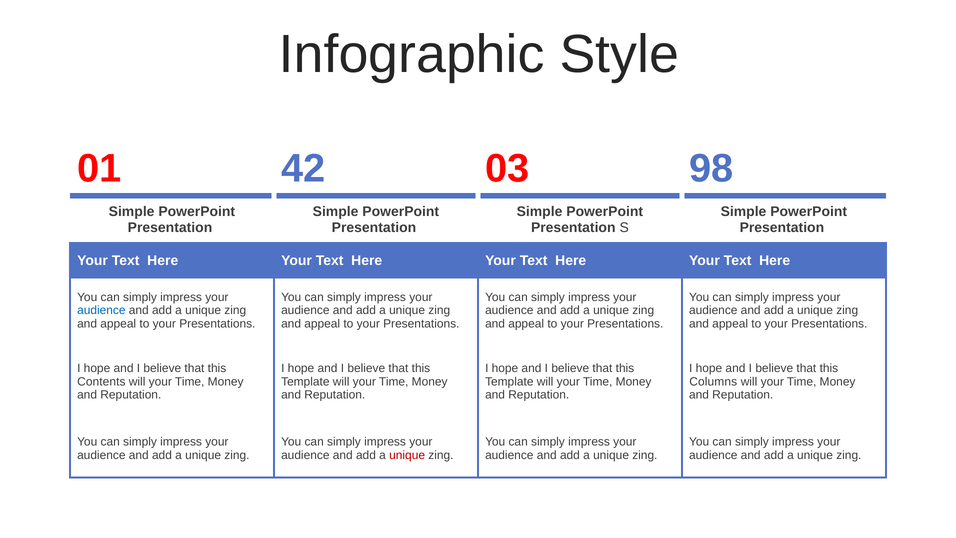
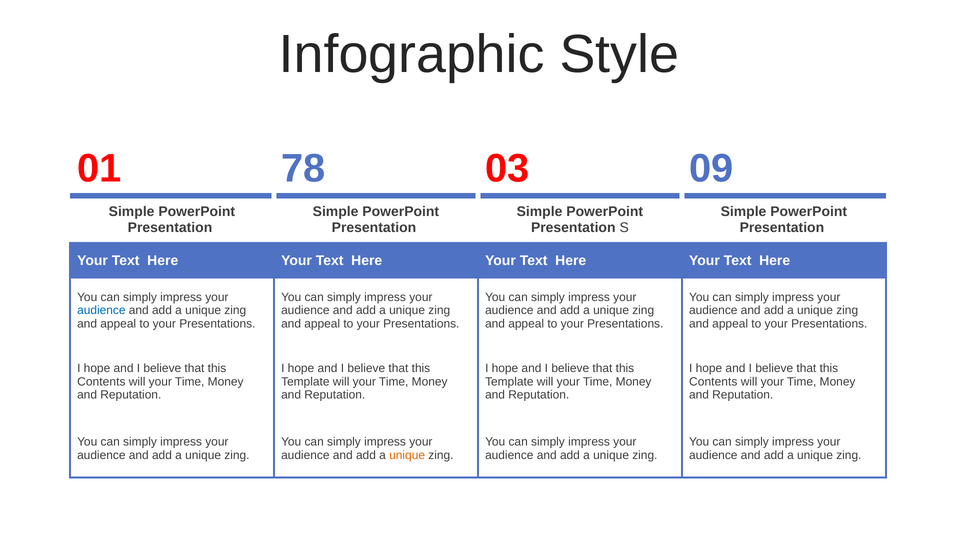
42: 42 -> 78 (303, 169)
98: 98 -> 09 (711, 169)
Columns: Columns -> Contents (713, 381)
unique colour: red -> orange (407, 455)
